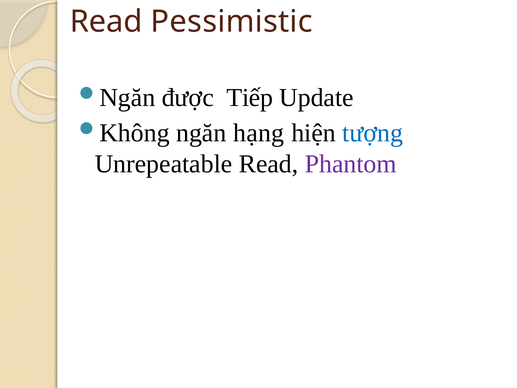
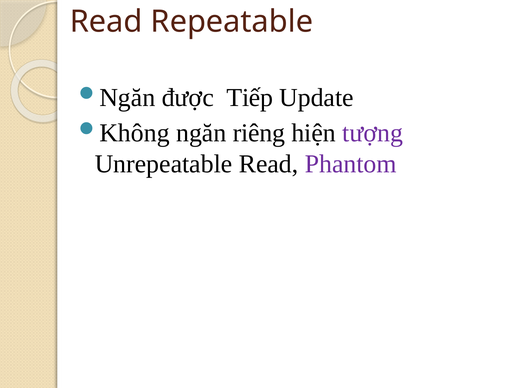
Pessimistic: Pessimistic -> Repeatable (232, 22)
hạng: hạng -> riêng (259, 133)
tượng colour: blue -> purple (373, 133)
